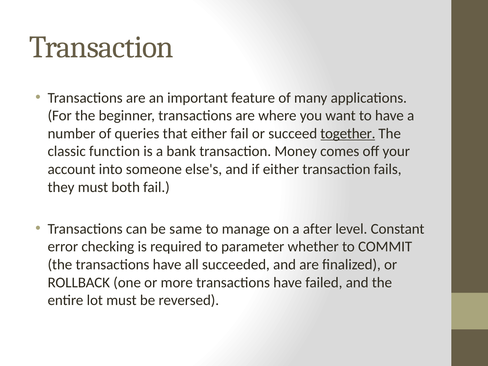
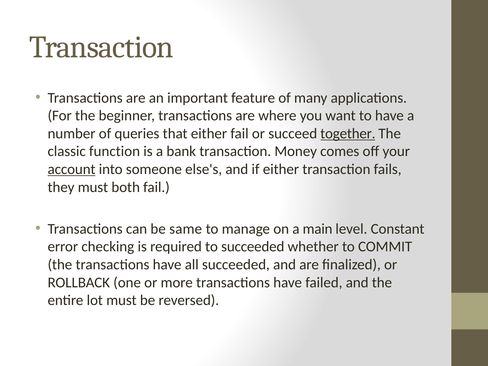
account underline: none -> present (72, 169)
after: after -> main (318, 229)
to parameter: parameter -> succeeded (253, 247)
